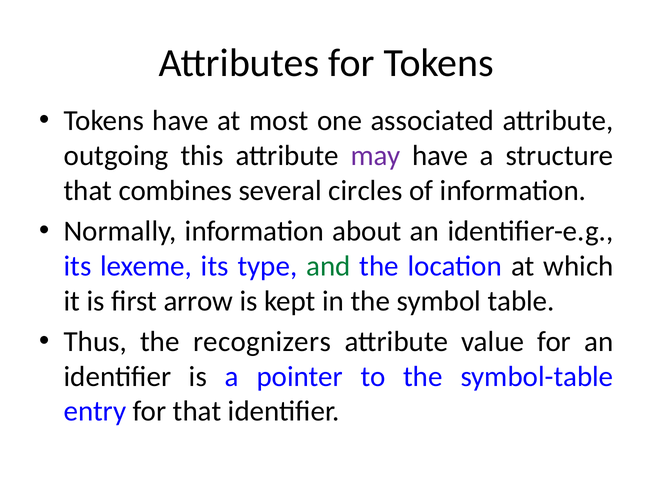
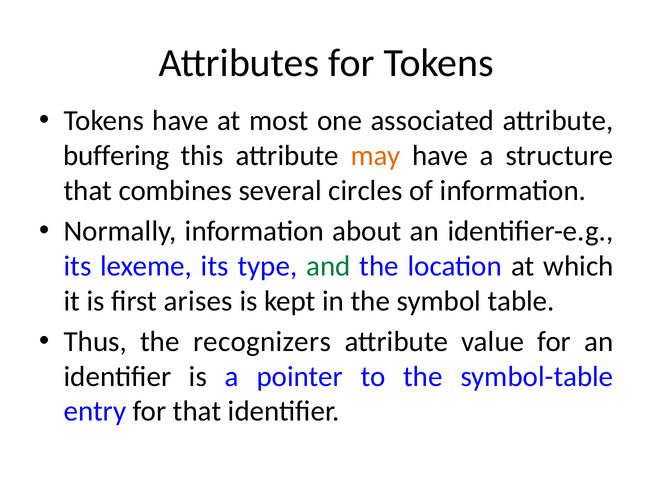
outgoing: outgoing -> buffering (116, 156)
may colour: purple -> orange (375, 156)
arrow: arrow -> arises (198, 301)
